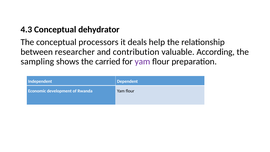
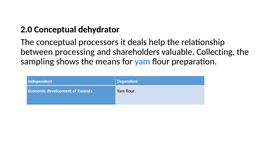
4.3: 4.3 -> 2.0 (26, 30)
researcher: researcher -> processing (75, 52)
contribution: contribution -> shareholders (136, 52)
According: According -> Collecting (216, 52)
carried: carried -> means (108, 62)
yam colour: purple -> blue (142, 62)
